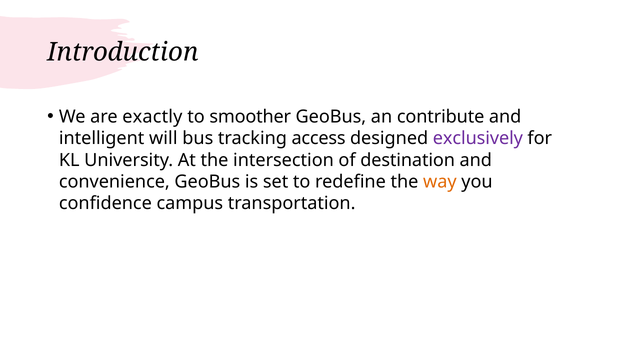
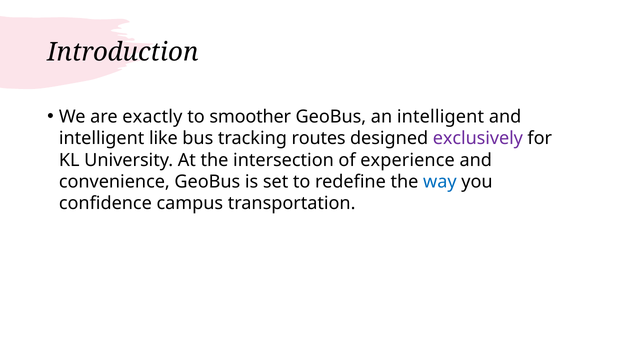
an contribute: contribute -> intelligent (440, 117)
will: will -> like (163, 138)
access: access -> routes (319, 138)
destination: destination -> experience (408, 160)
way colour: orange -> blue (440, 182)
